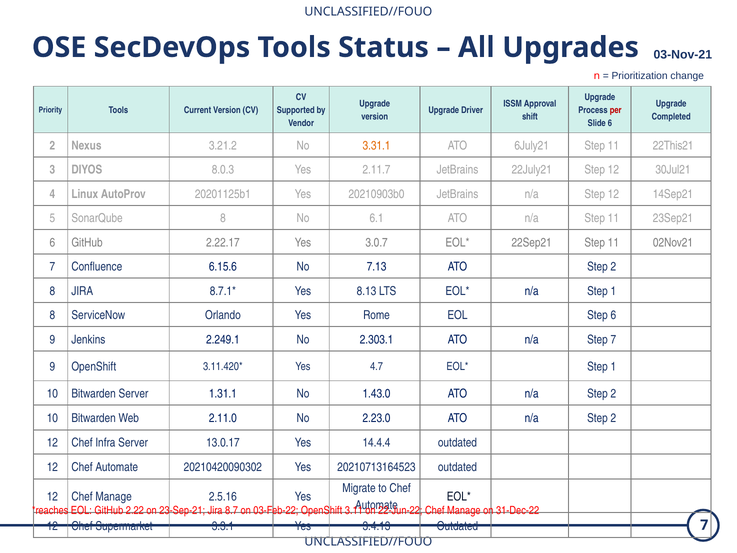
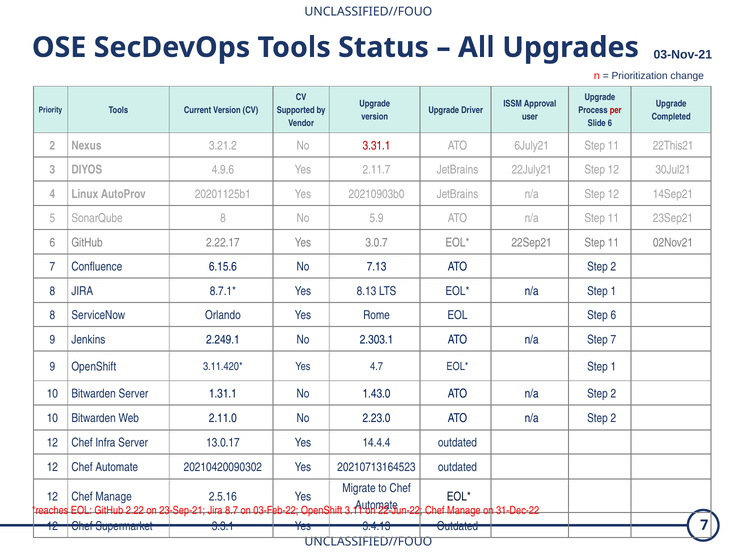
shift: shift -> user (530, 117)
3.31.1 colour: orange -> red (377, 146)
8.0.3: 8.0.3 -> 4.9.6 (223, 170)
6.1: 6.1 -> 5.9 (377, 218)
